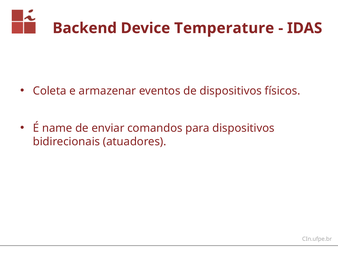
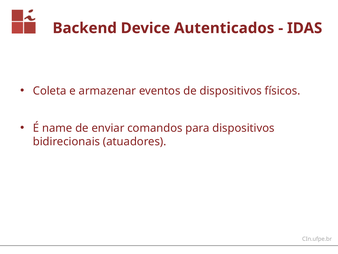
Temperature: Temperature -> Autenticados (224, 28)
